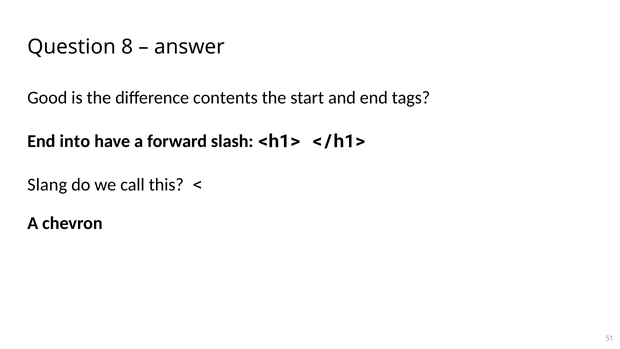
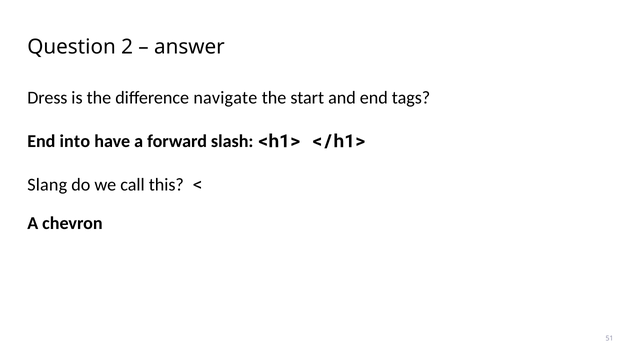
8: 8 -> 2 (127, 47)
Good: Good -> Dress (47, 98)
contents: contents -> navigate (225, 98)
